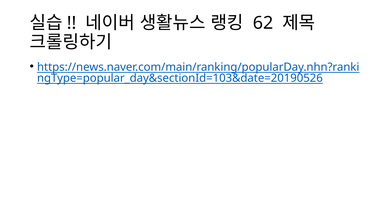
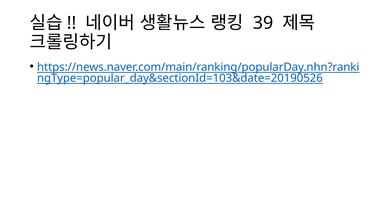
62: 62 -> 39 (263, 23)
